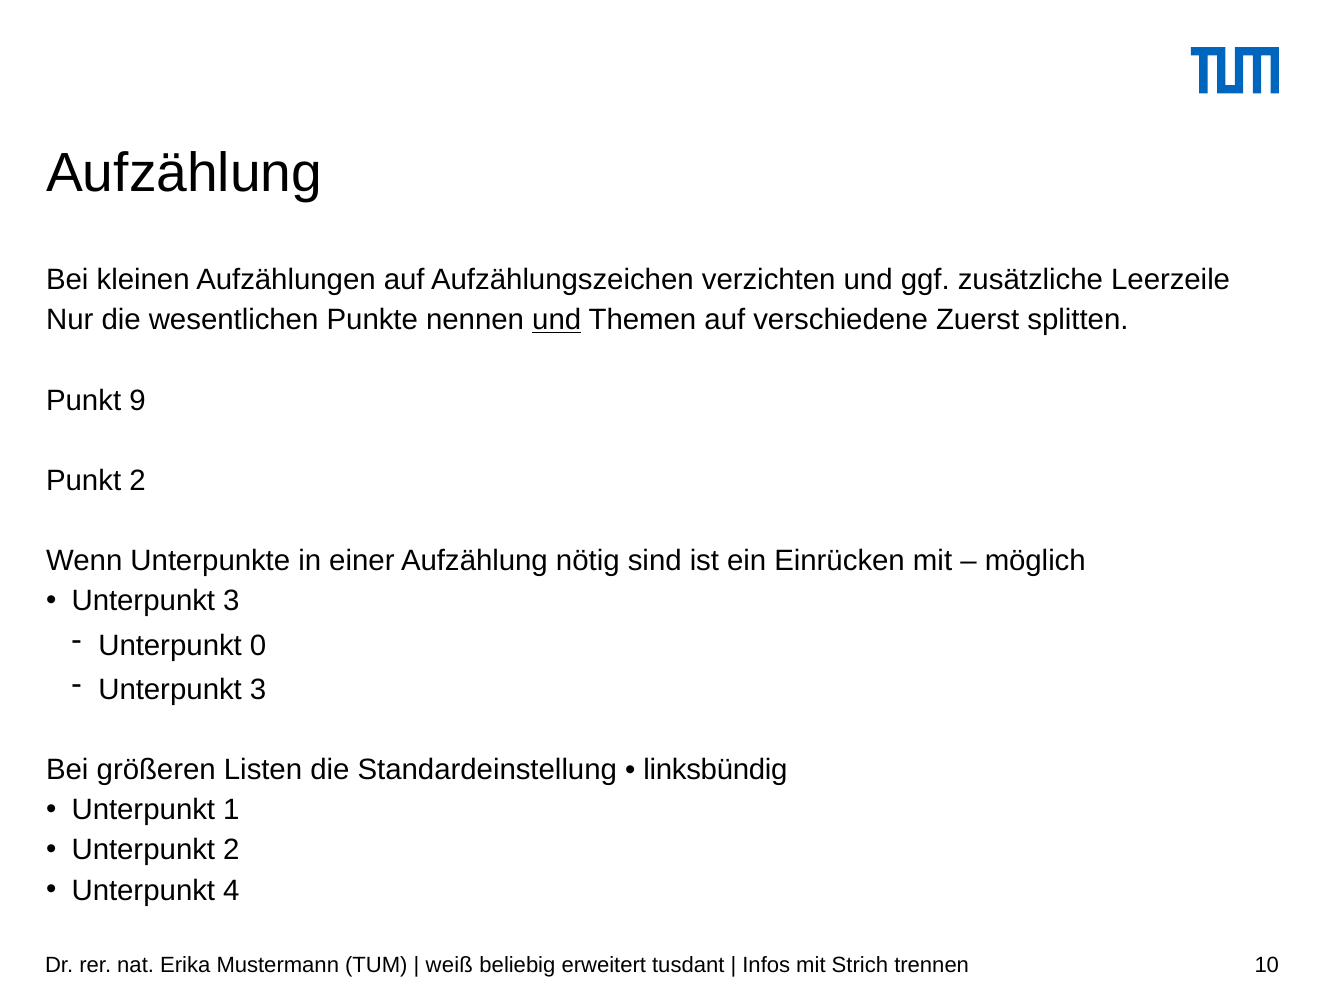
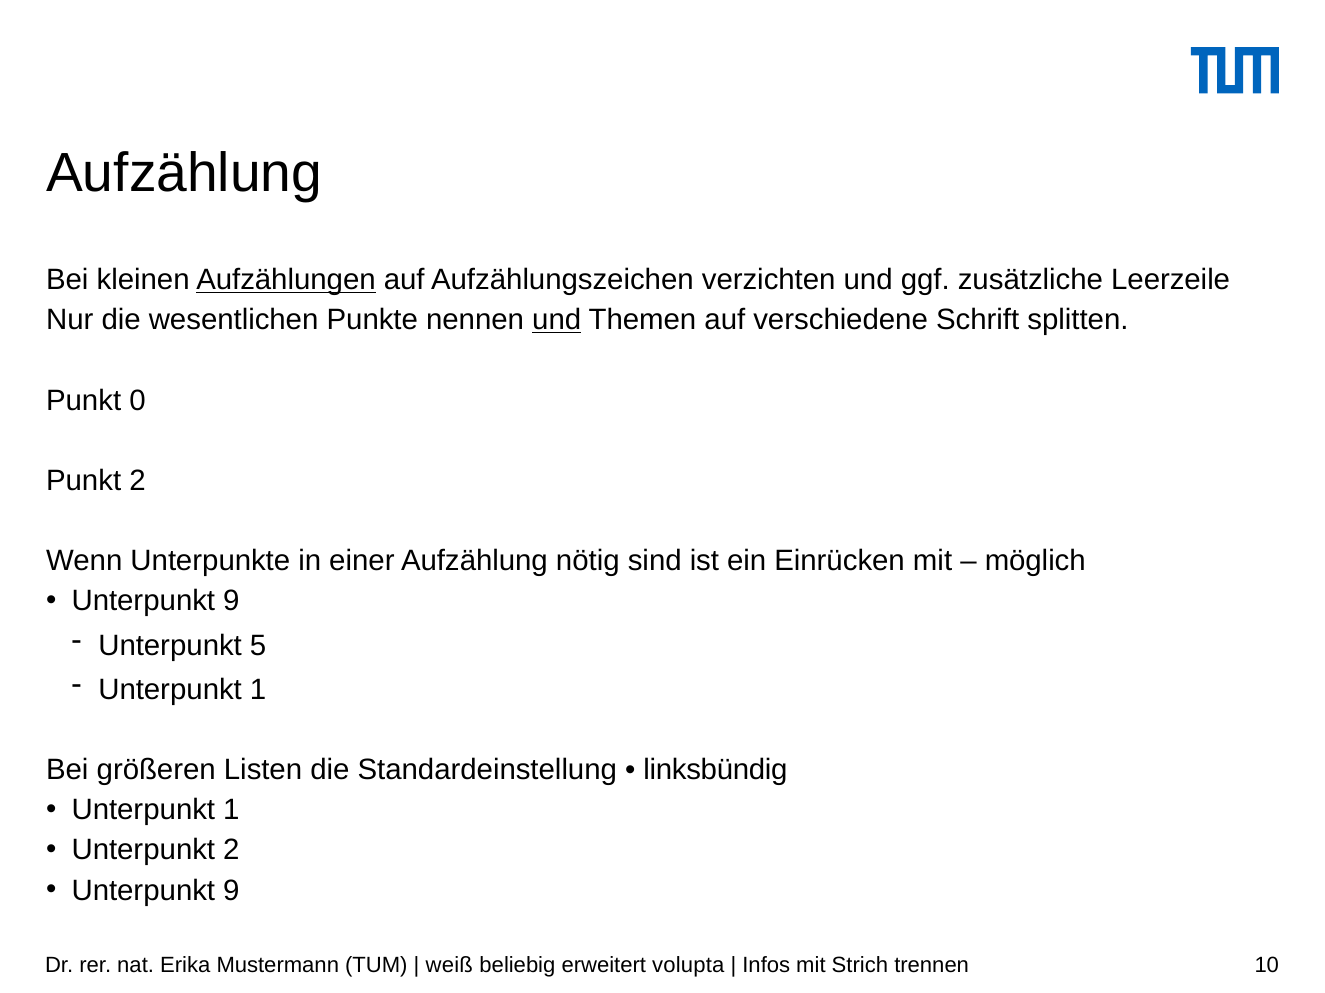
Aufzählungen underline: none -> present (286, 280)
Zuerst: Zuerst -> Schrift (978, 320)
9: 9 -> 0 (138, 401)
3: 3 -> 9 (231, 602)
0: 0 -> 5 (258, 646)
3: 3 -> 1 (258, 690)
4: 4 -> 9 (231, 891)
tusdant: tusdant -> volupta (688, 966)
